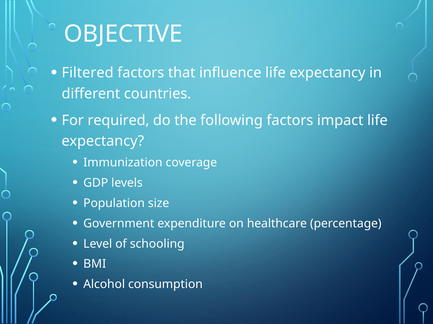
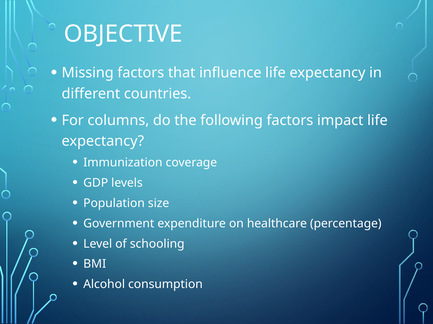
Filtered: Filtered -> Missing (88, 73)
required: required -> columns (118, 121)
